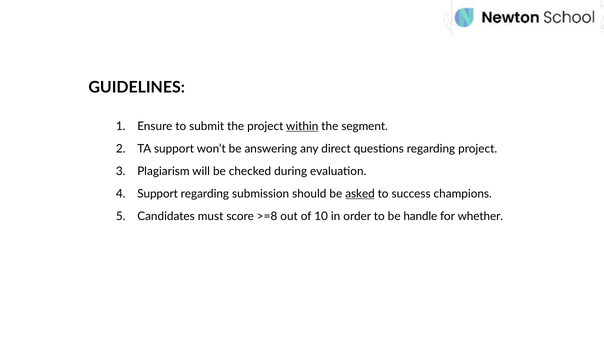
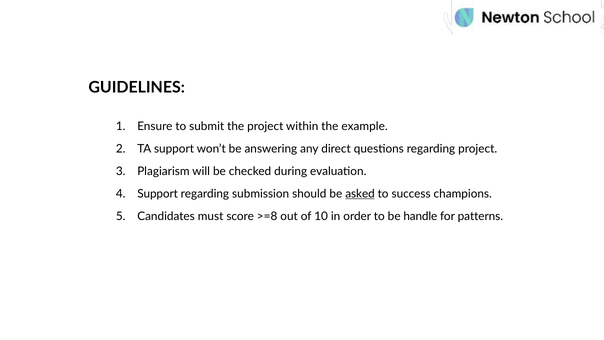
within underline: present -> none (302, 126)
segment: segment -> example (365, 126)
whether: whether -> patterns (480, 216)
